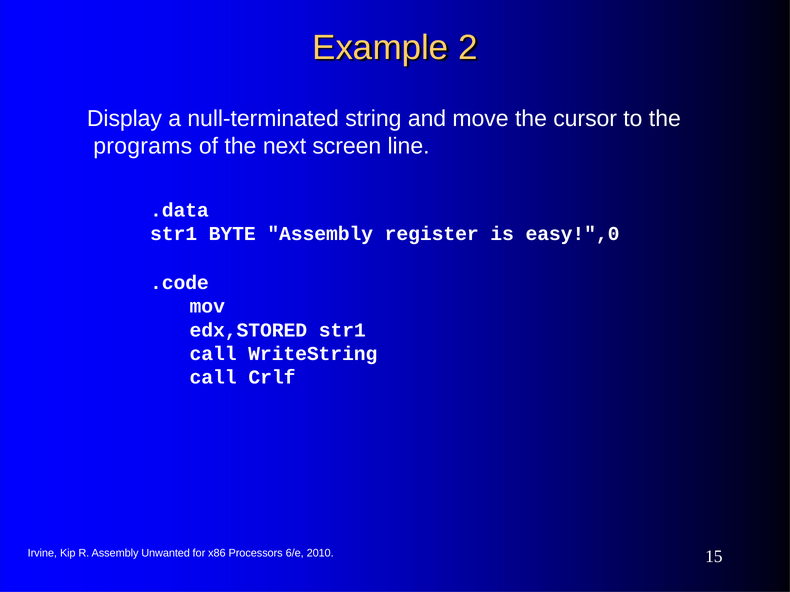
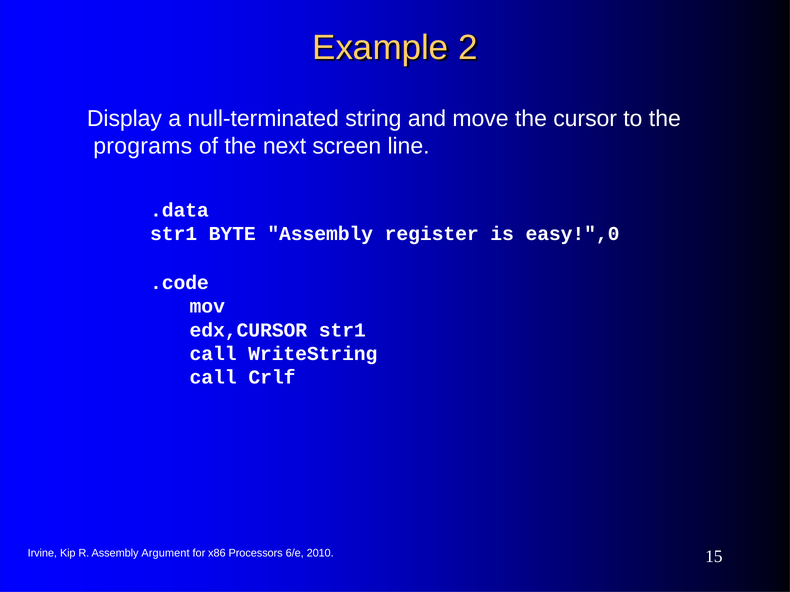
edx,STORED: edx,STORED -> edx,CURSOR (248, 330)
Unwanted: Unwanted -> Argument (166, 554)
